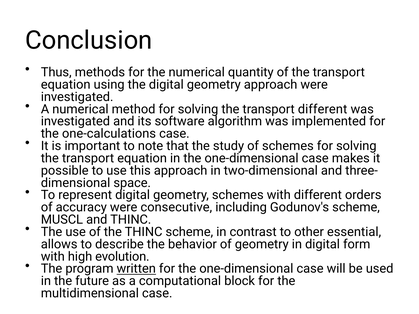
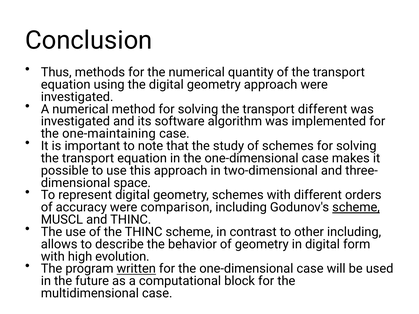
one-calculations: one-calculations -> one-maintaining (109, 134)
consecutive: consecutive -> comparison (176, 208)
scheme underline: none -> present (356, 208)
other essential: essential -> including (354, 232)
